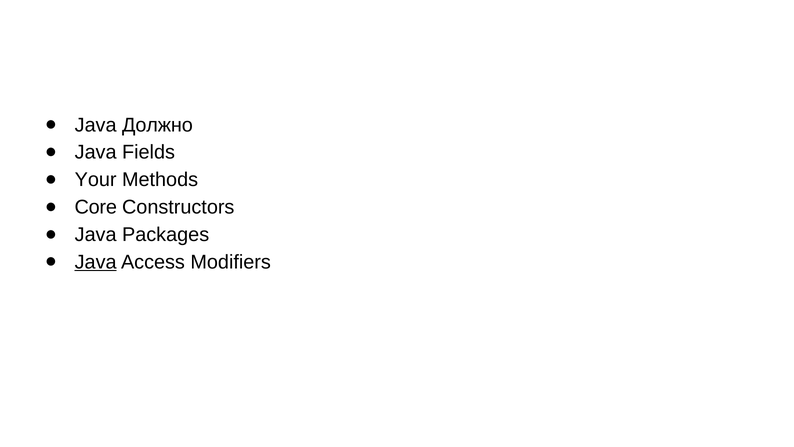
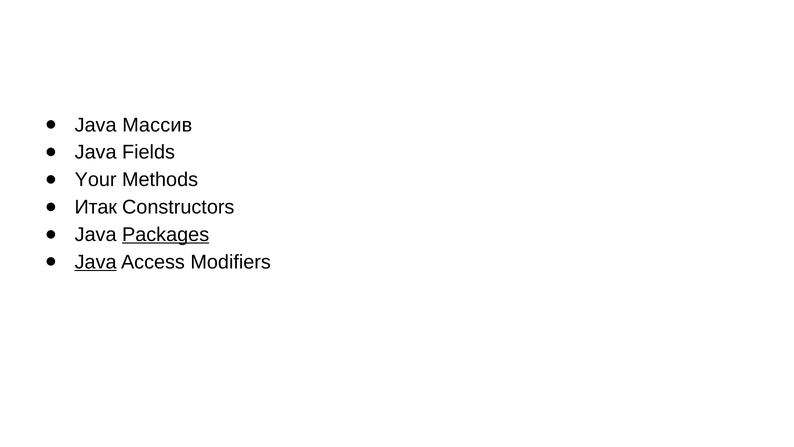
Должно: Должно -> Массив (157, 125)
Core: Core -> Итак (96, 207)
Packages underline: none -> present (166, 234)
